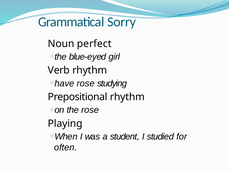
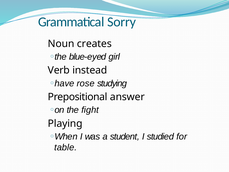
perfect: perfect -> creates (94, 44)
Verb rhythm: rhythm -> instead (90, 70)
Prepositional rhythm: rhythm -> answer (127, 97)
the rose: rose -> fight (90, 110)
often: often -> table (66, 147)
